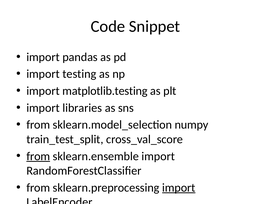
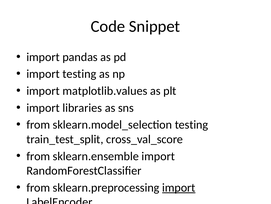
matplotlib.testing: matplotlib.testing -> matplotlib.values (105, 91)
sklearn.model_selection numpy: numpy -> testing (191, 124)
from underline: present -> none (38, 156)
